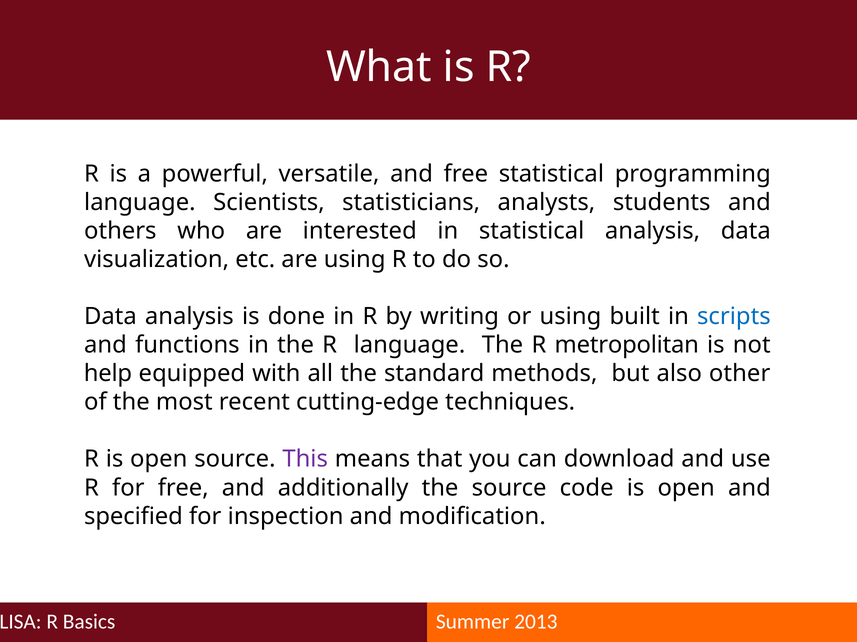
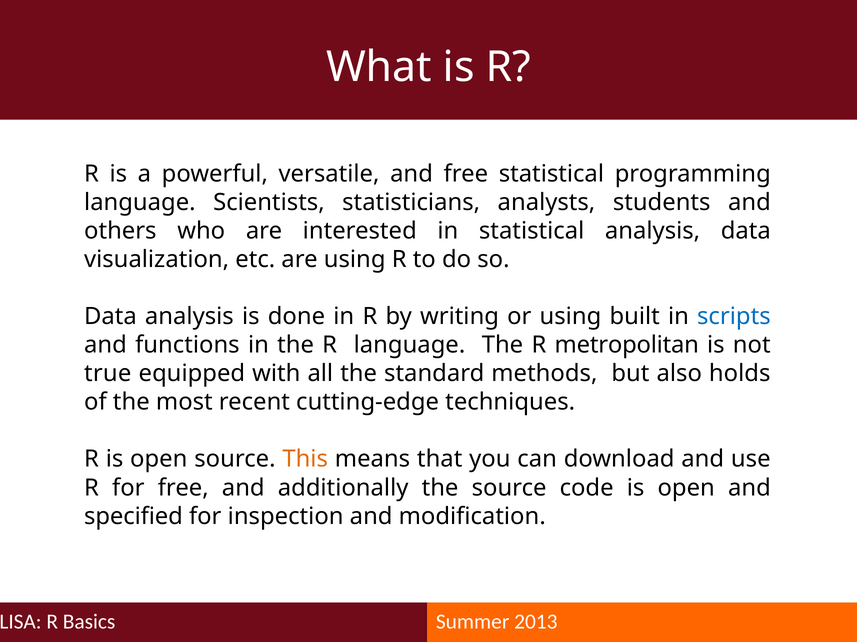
help: help -> true (108, 374)
other: other -> holds (740, 374)
This colour: purple -> orange (305, 460)
